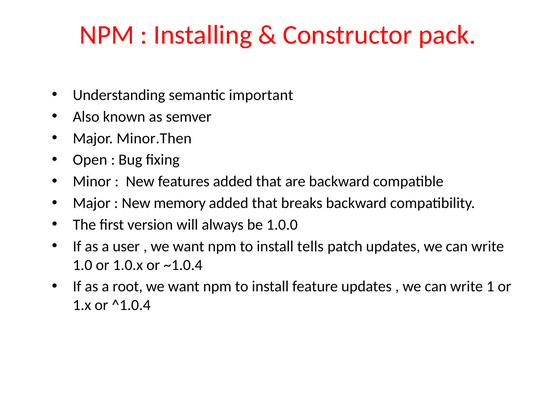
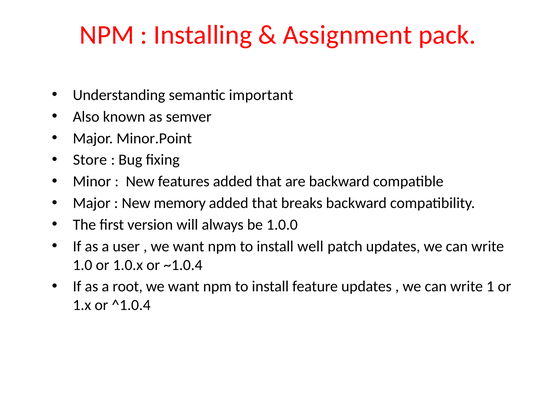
Constructor: Constructor -> Assignment (347, 35)
Minor.Then: Minor.Then -> Minor.Point (154, 138)
Open: Open -> Store (90, 160)
tells: tells -> well (310, 246)
